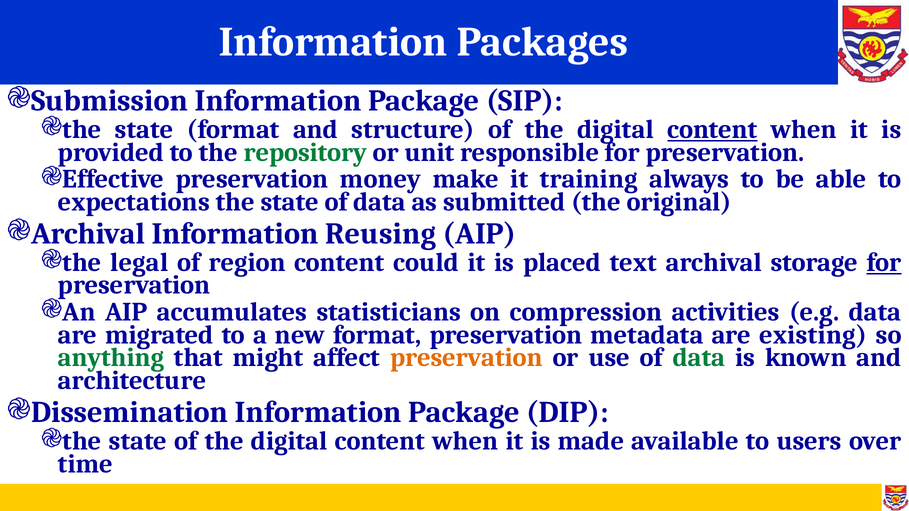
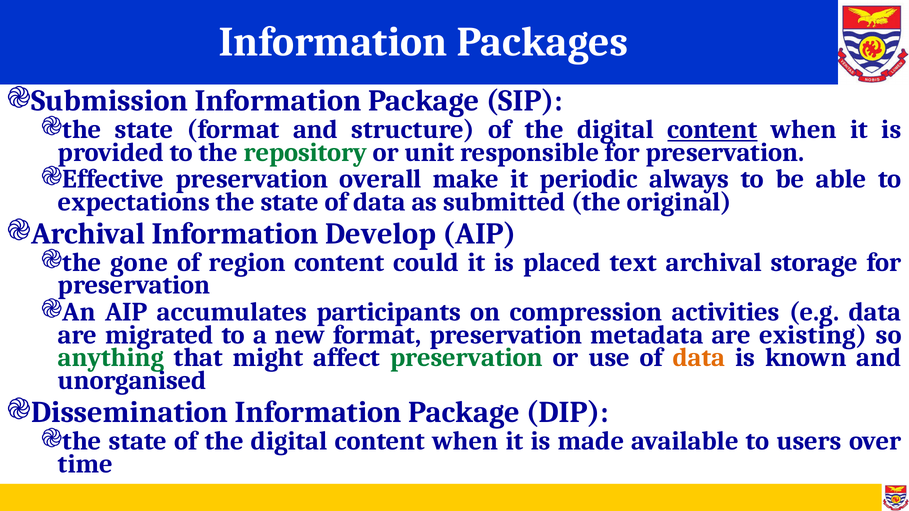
money: money -> overall (381, 179)
training: training -> periodic (589, 179)
Reusing: Reusing -> Develop (381, 234)
legal: legal -> gone (139, 262)
for underline: present -> none (884, 262)
statisticians: statisticians -> participants (389, 312)
preservation colour: orange -> green (466, 358)
data colour: green -> orange (699, 358)
architecture: architecture -> unorganised (132, 381)
